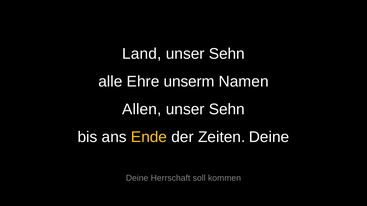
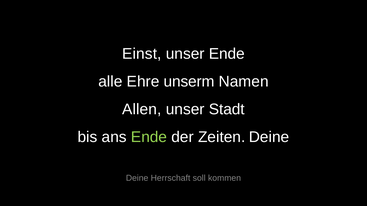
Land: Land -> Einst (142, 54)
Sehn: Sehn -> Ende (227, 54)
Sehn: Sehn -> Stadt (227, 110)
Ende colour: yellow -> light green (149, 137)
